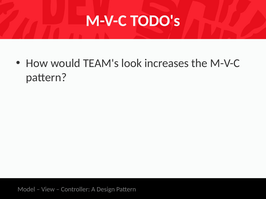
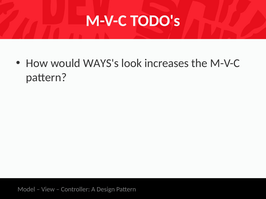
TEAM's: TEAM's -> WAYS's (101, 63)
